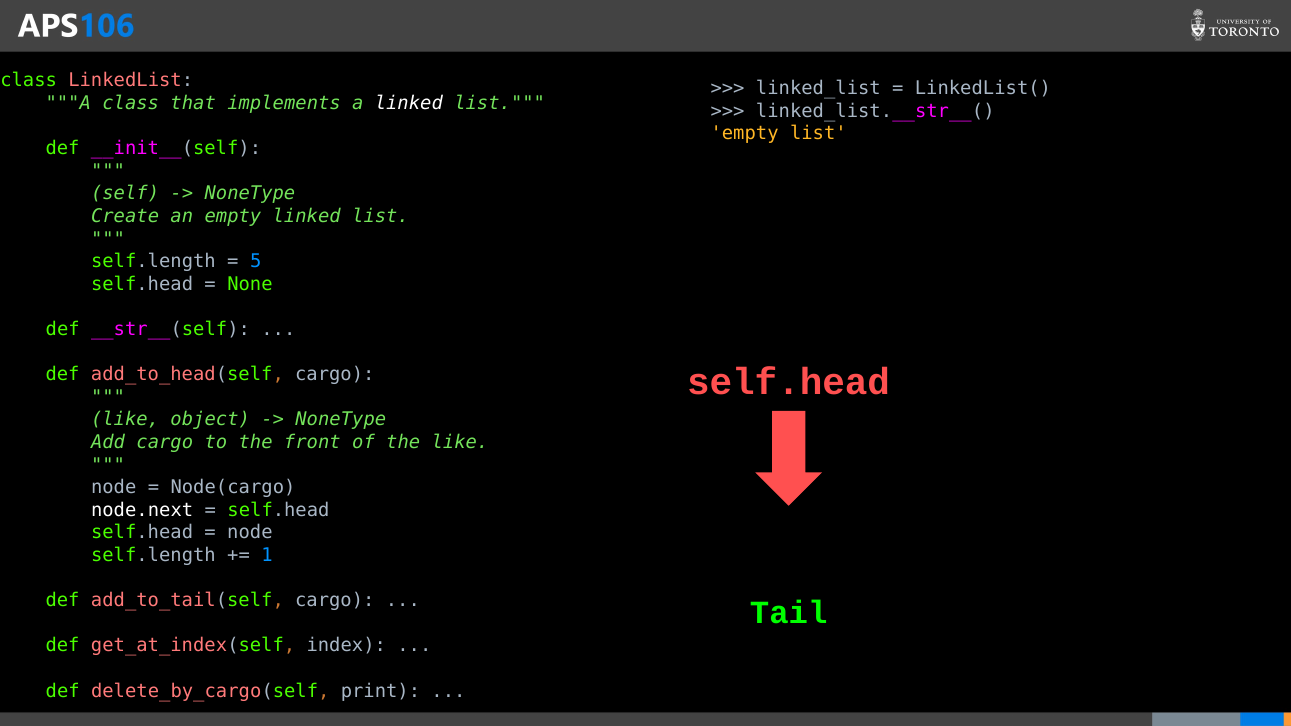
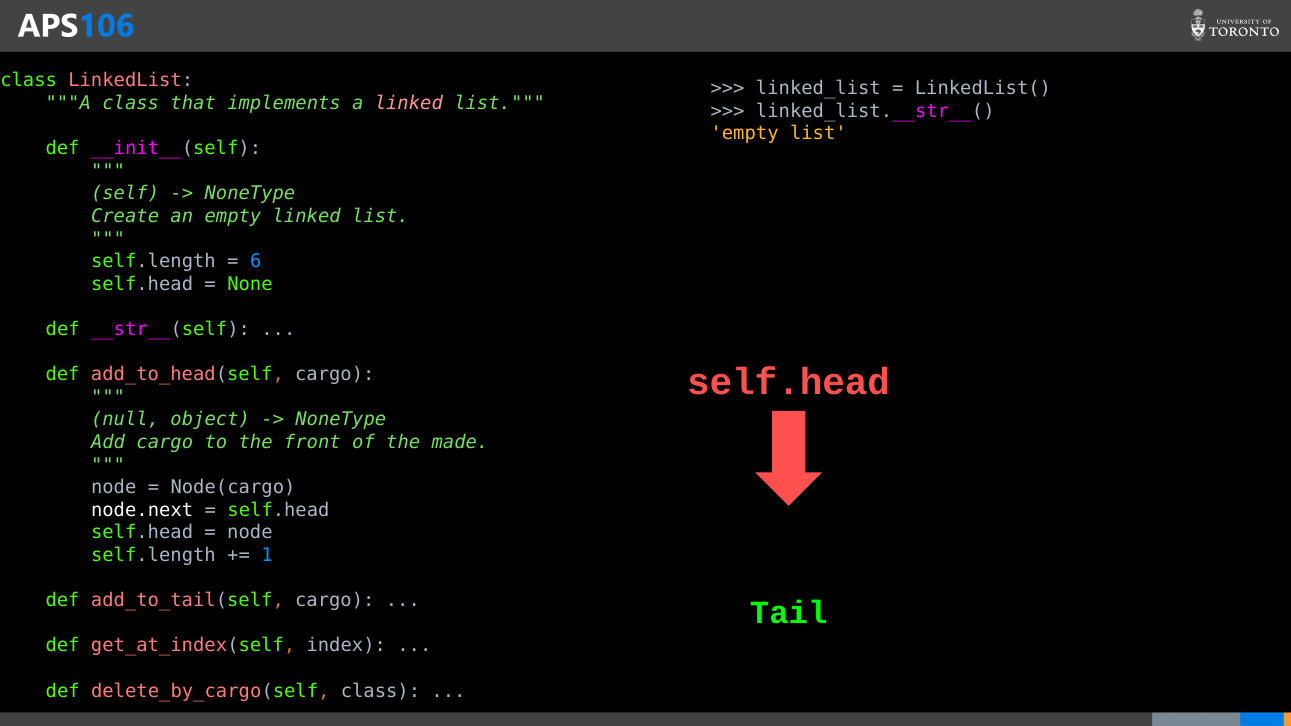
linked colour: white -> pink (409, 103)
5: 5 -> 6 (256, 262)
like: like -> null (125, 420)
the like: like -> made (460, 442)
delete_by_cargo(self print: print -> class (380, 691)
